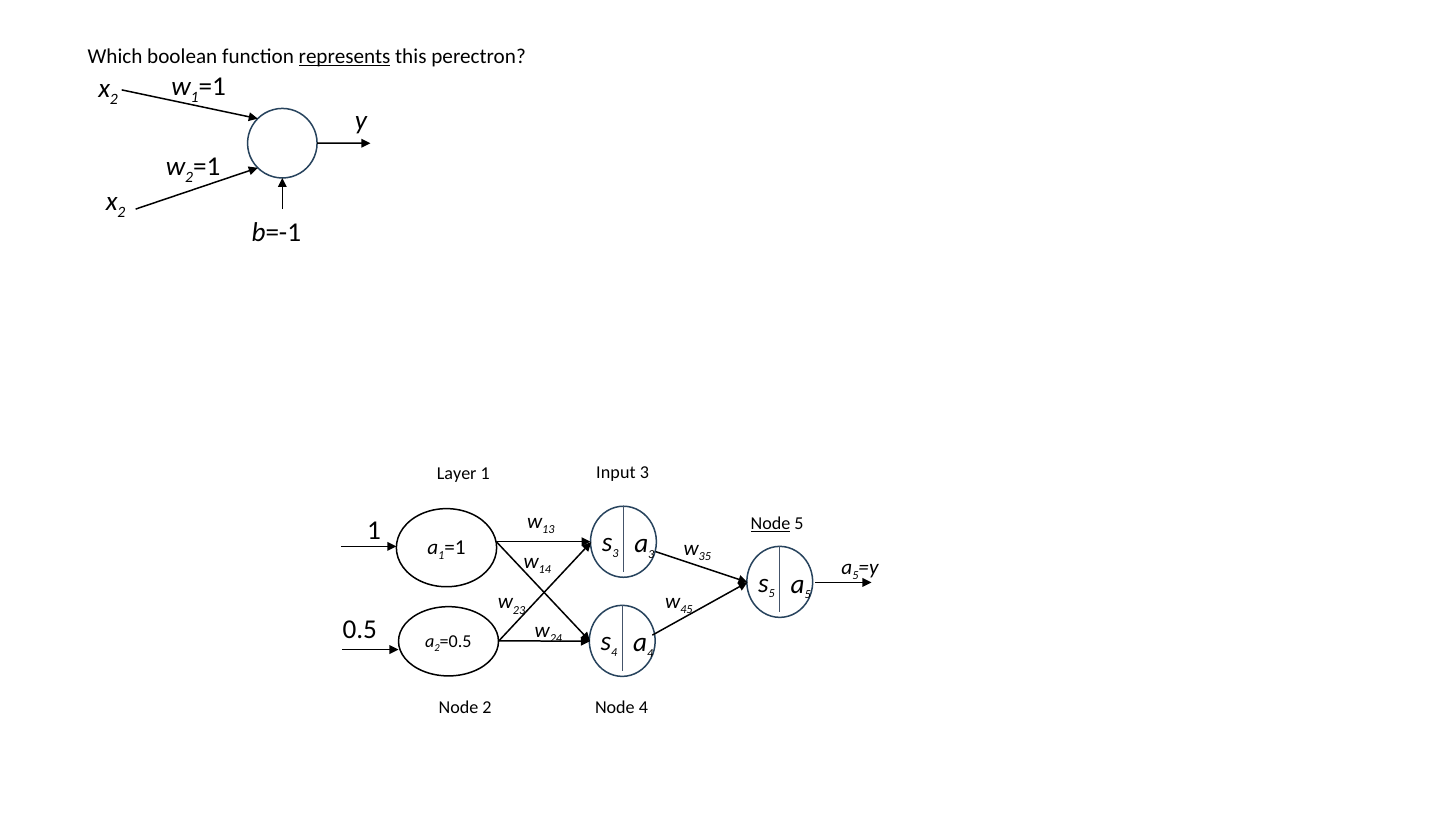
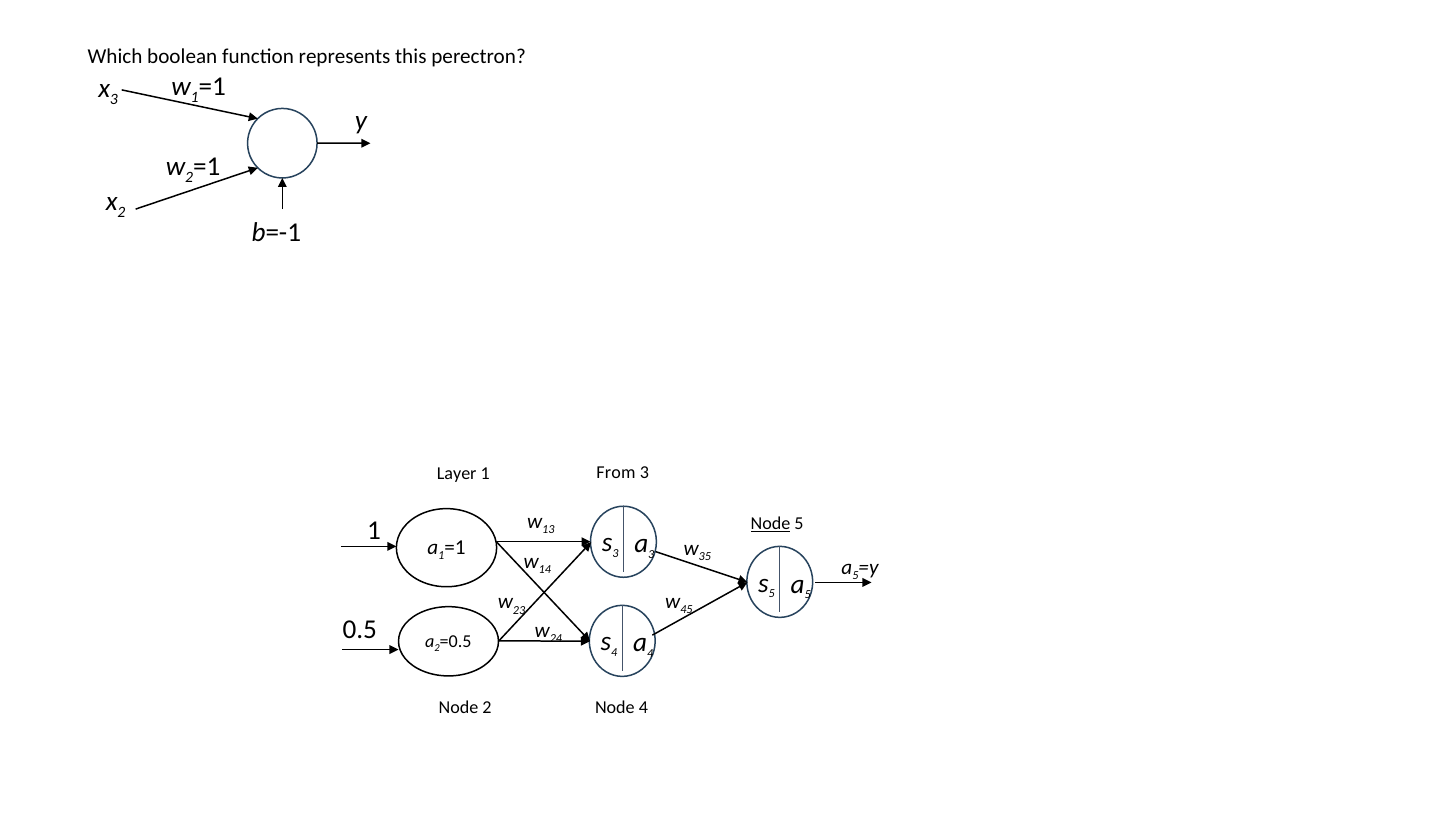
represents underline: present -> none (345, 56)
2: 2 -> 3 (114, 99)
Input: Input -> From (616, 473)
